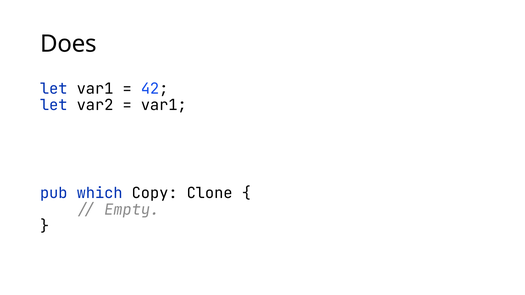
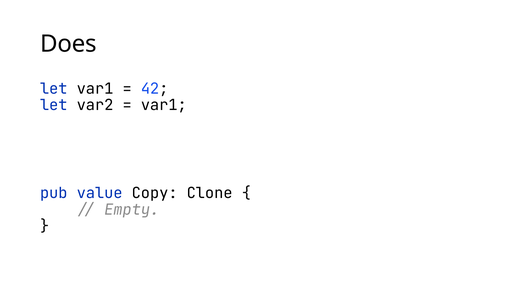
which: which -> value (100, 193)
